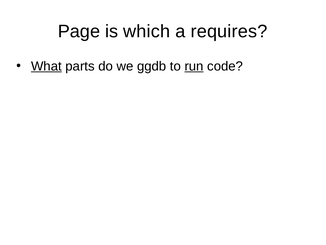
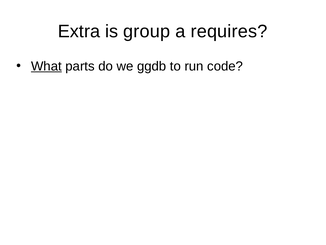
Page: Page -> Extra (79, 31)
which: which -> group (147, 31)
run underline: present -> none (194, 66)
